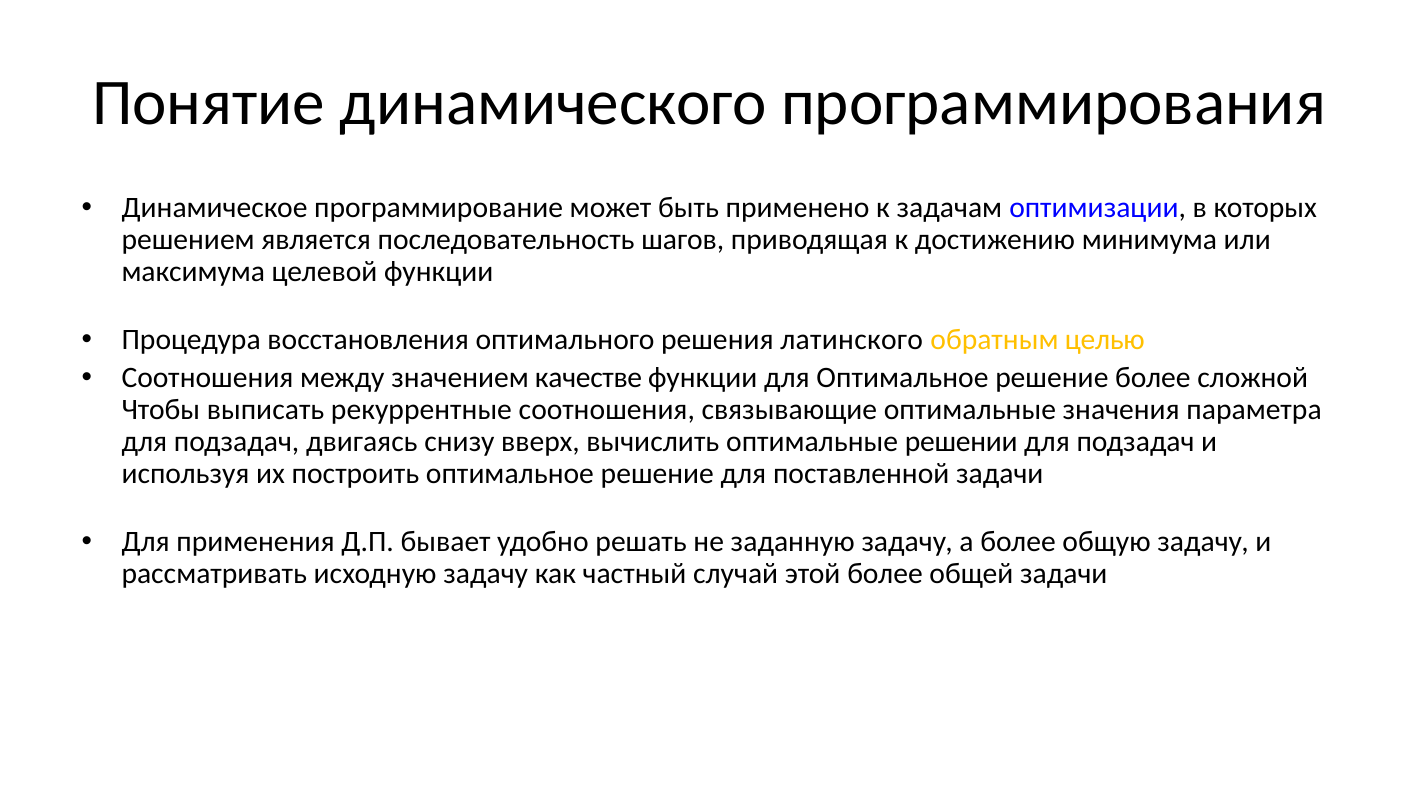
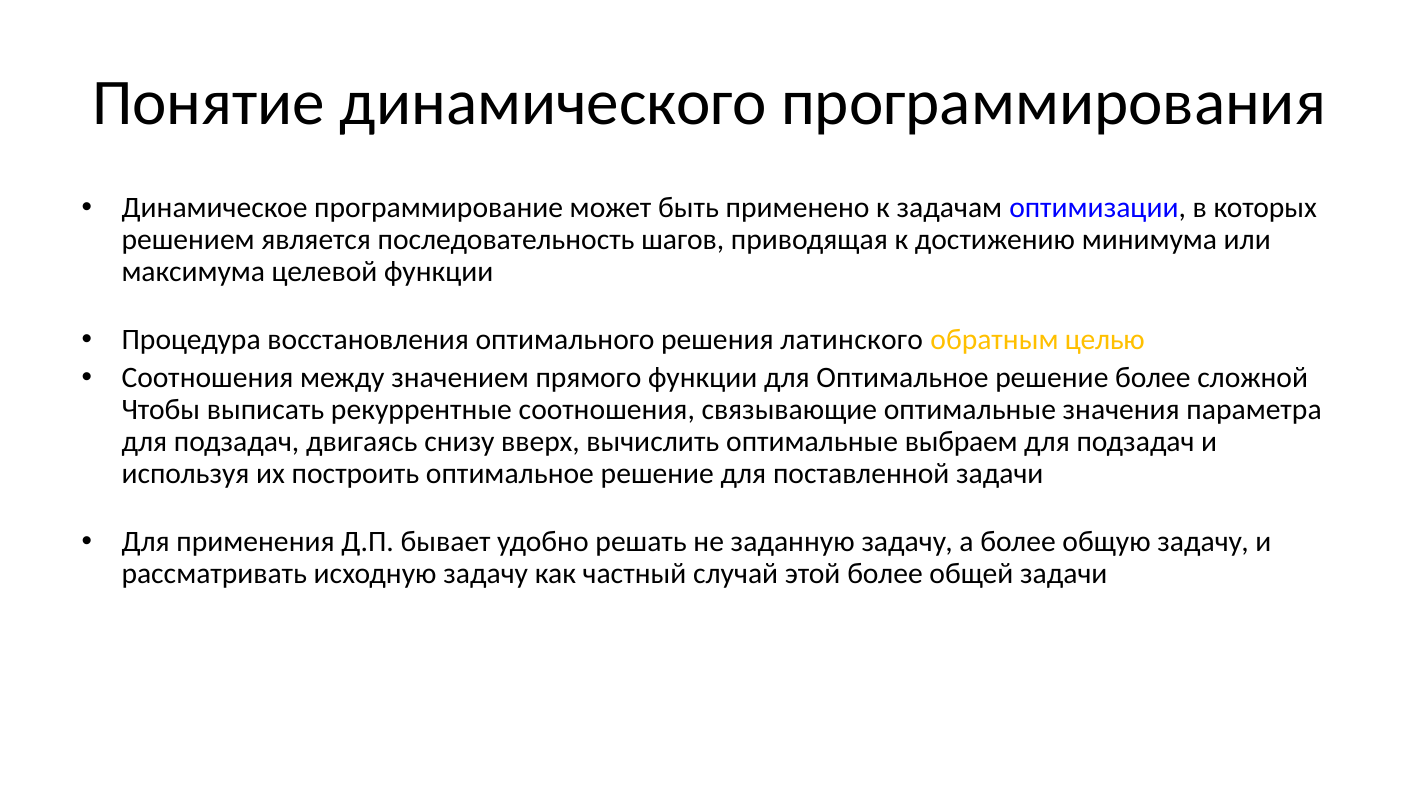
качестве: качестве -> прямого (588, 378)
решении: решении -> выбраем (961, 442)
